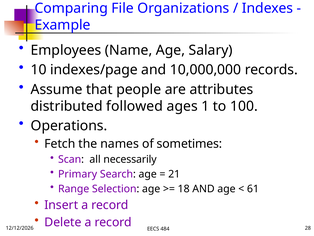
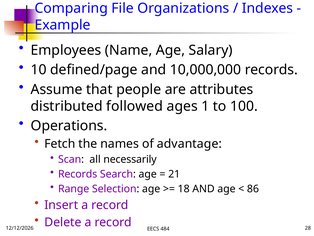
indexes/page: indexes/page -> defined/page (94, 70)
sometimes: sometimes -> advantage (189, 144)
Primary: Primary -> Records (78, 174)
61: 61 -> 86 (253, 188)
